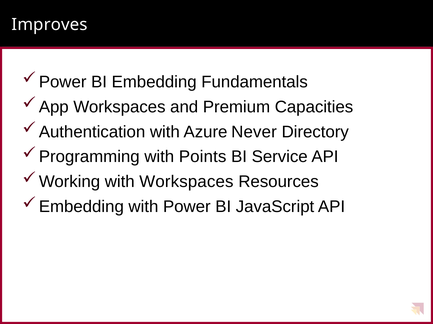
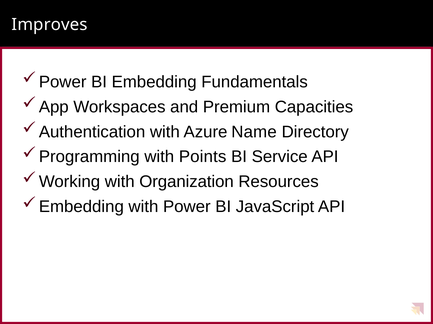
Never: Never -> Name (254, 132)
with Workspaces: Workspaces -> Organization (187, 182)
